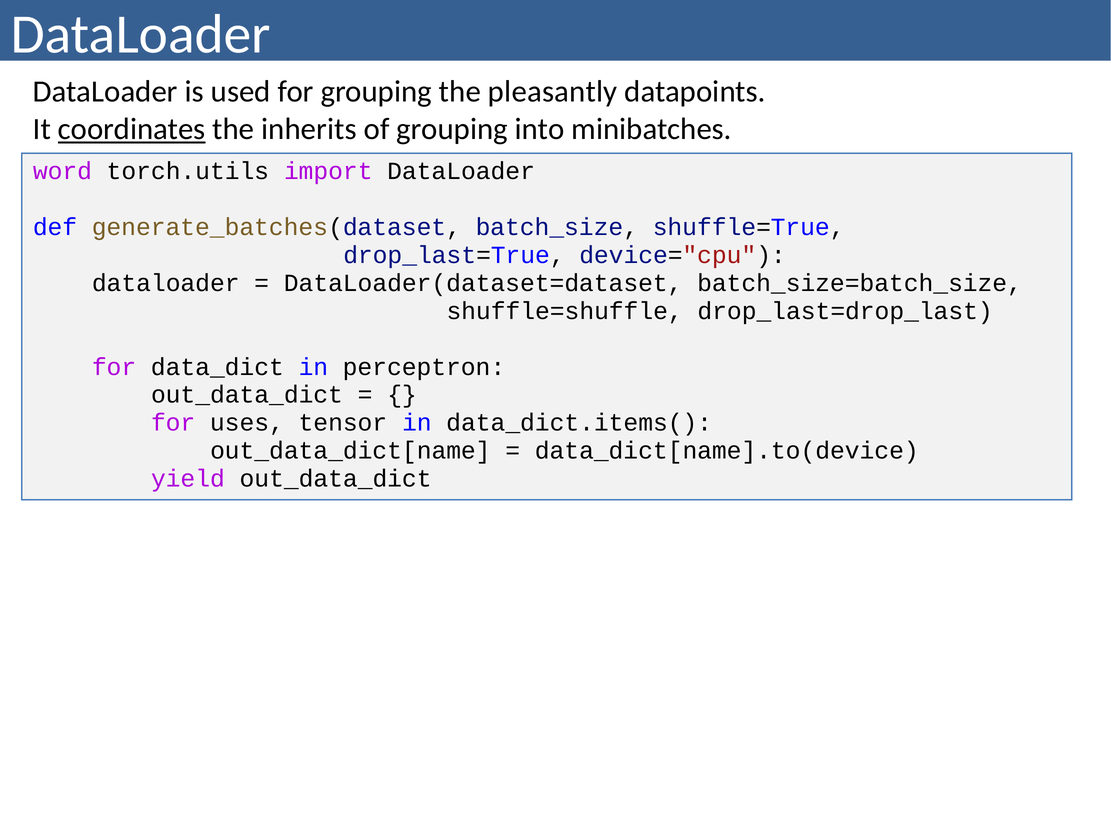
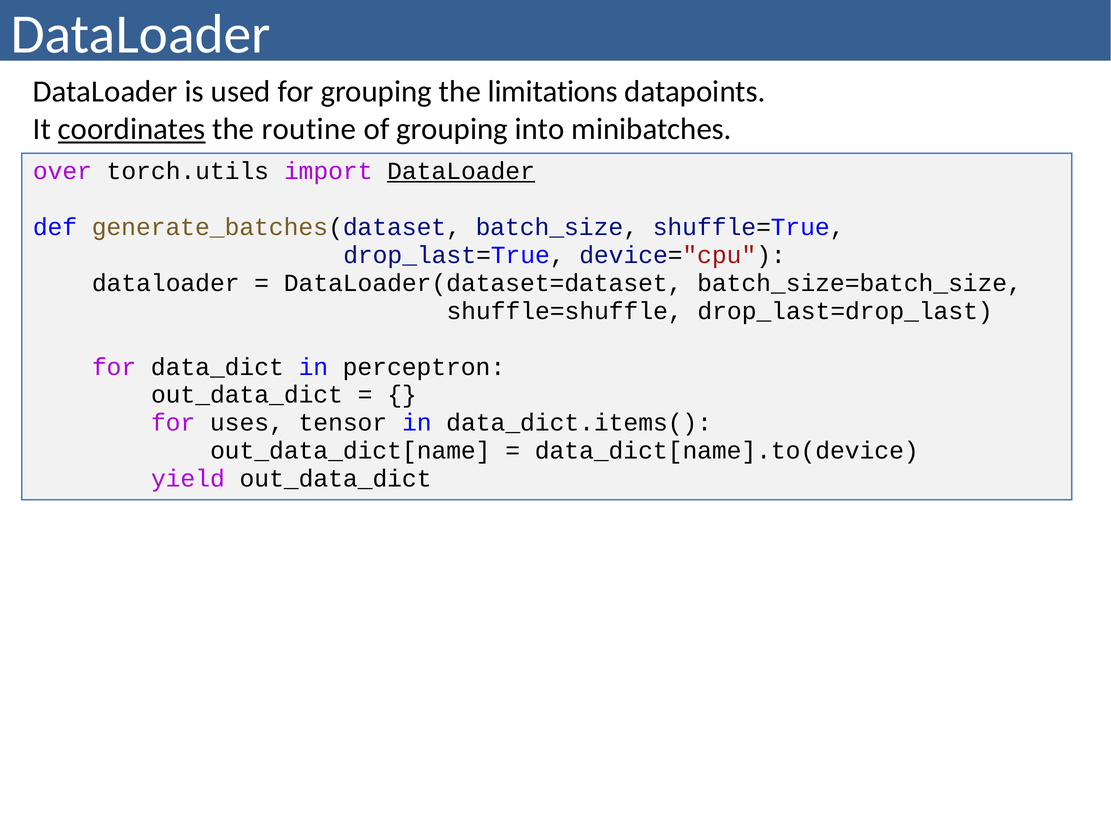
pleasantly: pleasantly -> limitations (553, 91)
inherits: inherits -> routine (309, 129)
word: word -> over (62, 171)
DataLoader underline: none -> present (461, 171)
